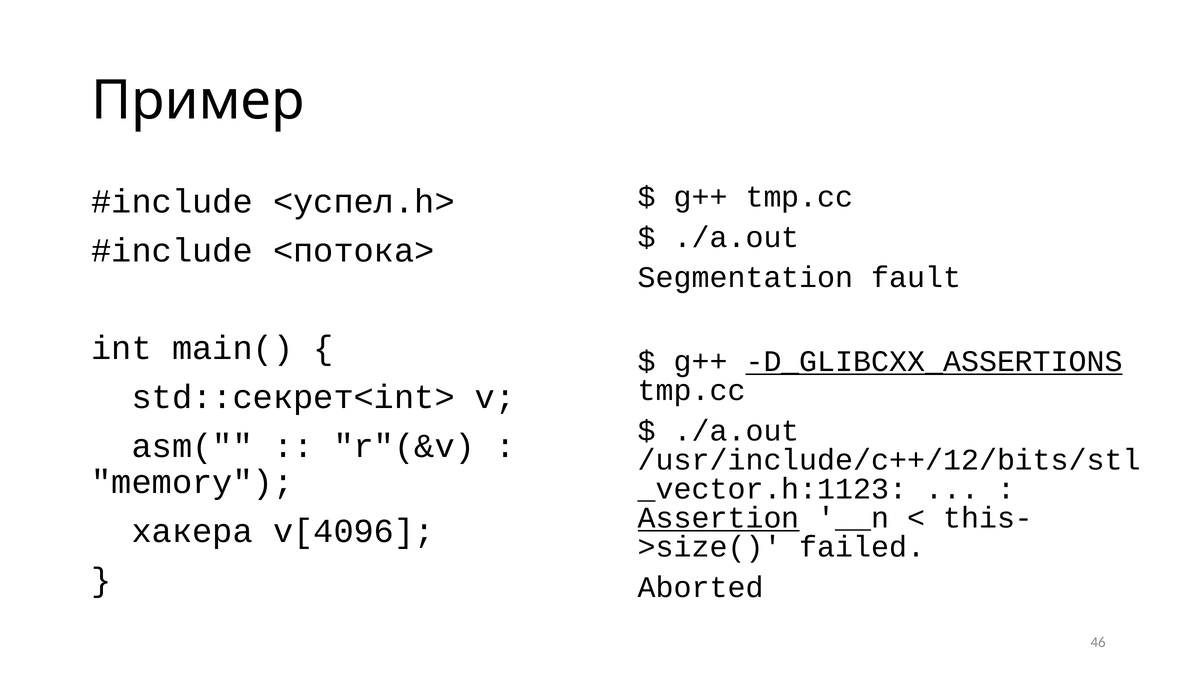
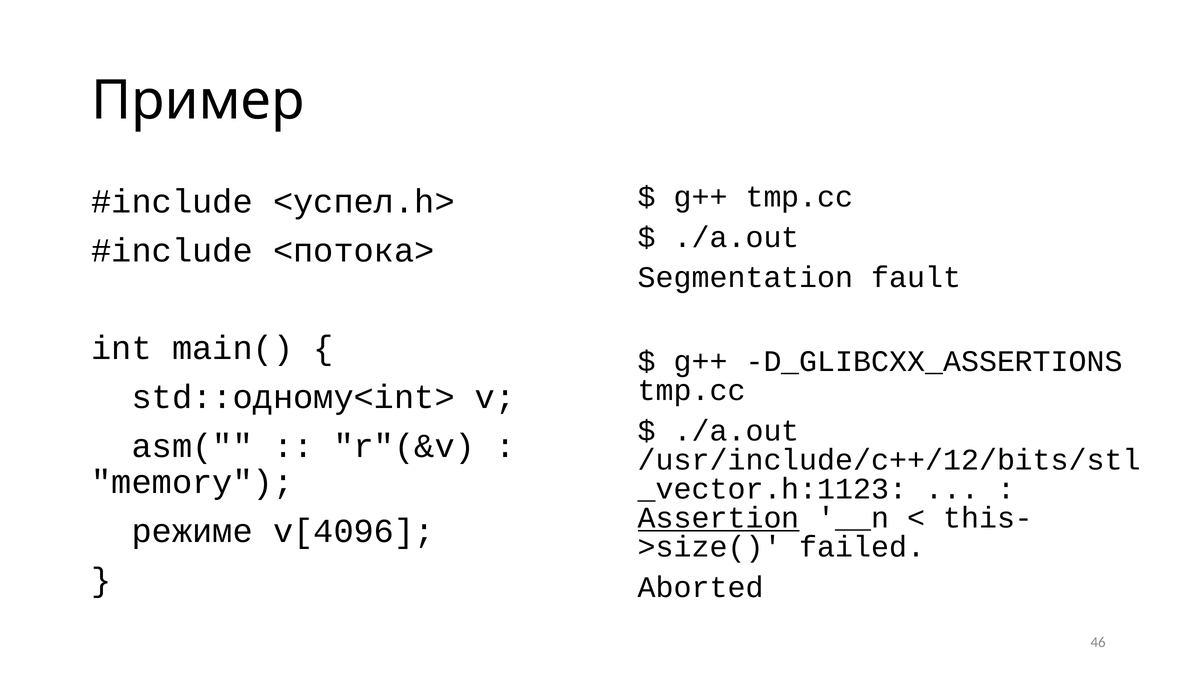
D_GLIBCXX_ASSERTIONS underline: present -> none (934, 361)
std::секрет<int>: std::секрет<int> -> std::одному<int> (293, 397)
хакера: хакера -> режиме (192, 531)
